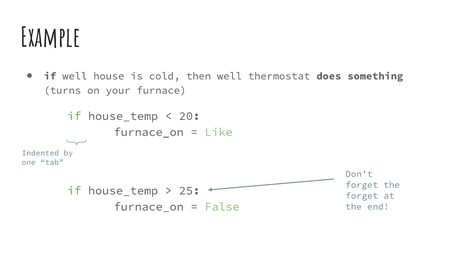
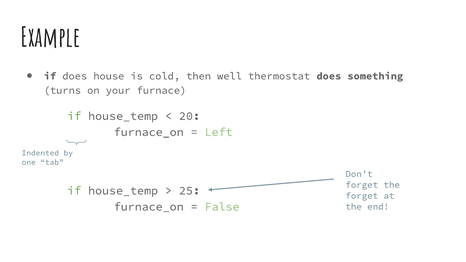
if well: well -> does (75, 76)
Like: Like -> Left (219, 132)
